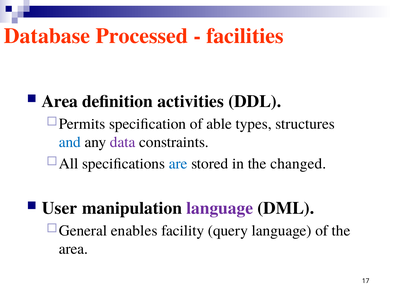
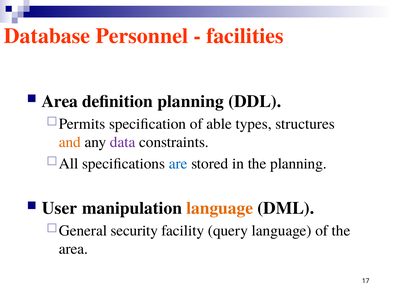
Processed: Processed -> Personnel (142, 36)
definition activities: activities -> planning (191, 102)
and colour: blue -> orange (70, 143)
the changed: changed -> planning (298, 164)
language colour: purple -> orange (220, 209)
enables: enables -> security (134, 231)
